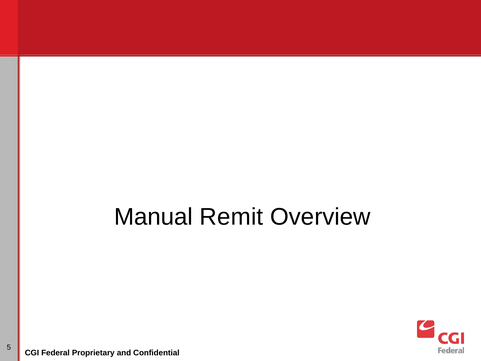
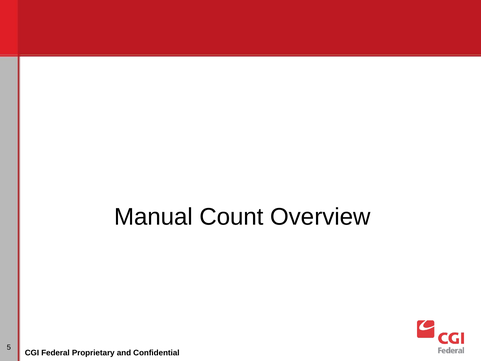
Remit: Remit -> Count (232, 217)
